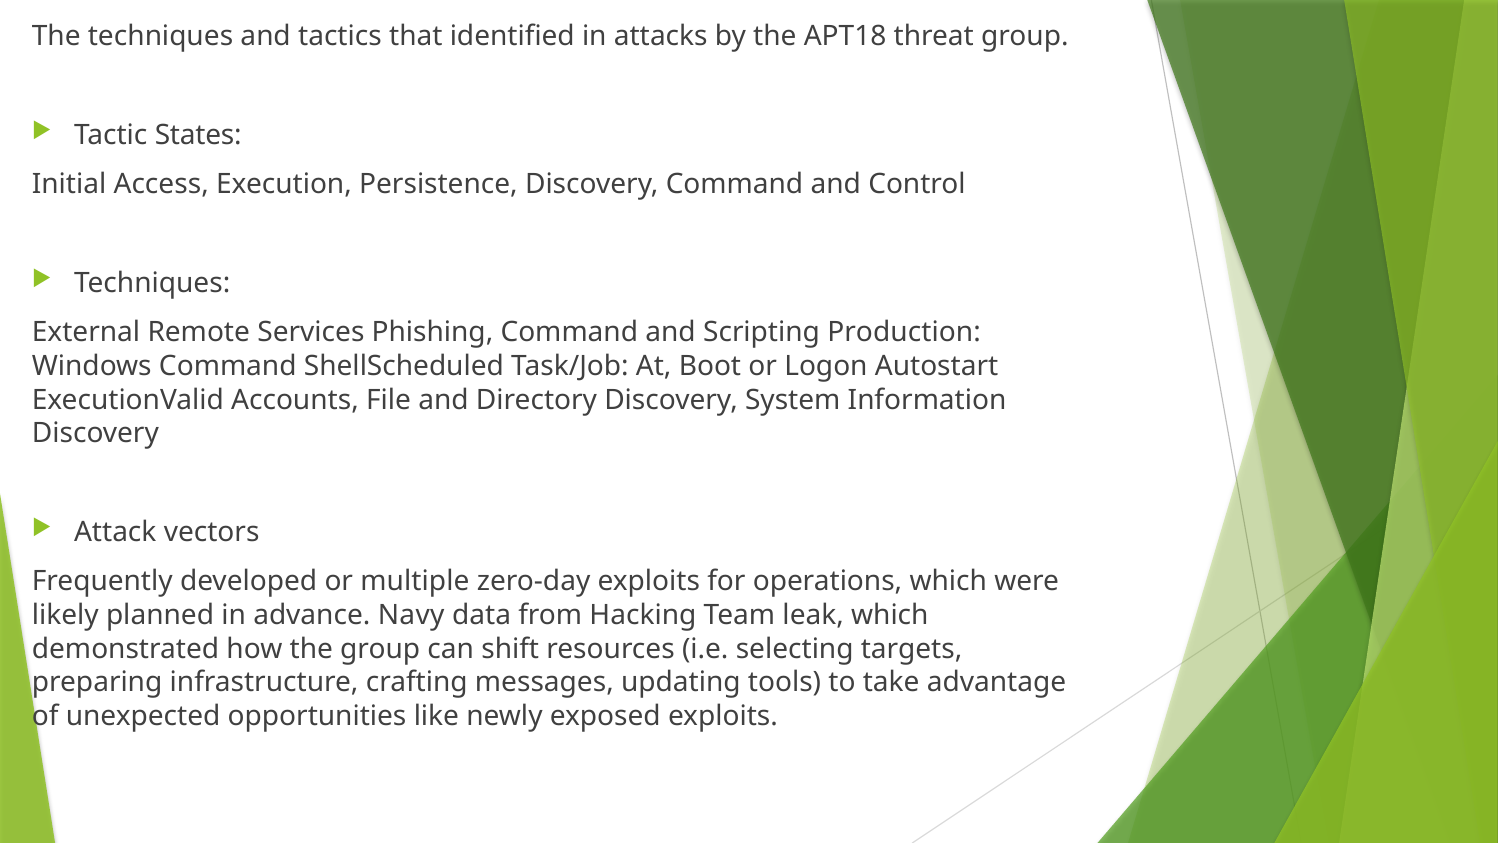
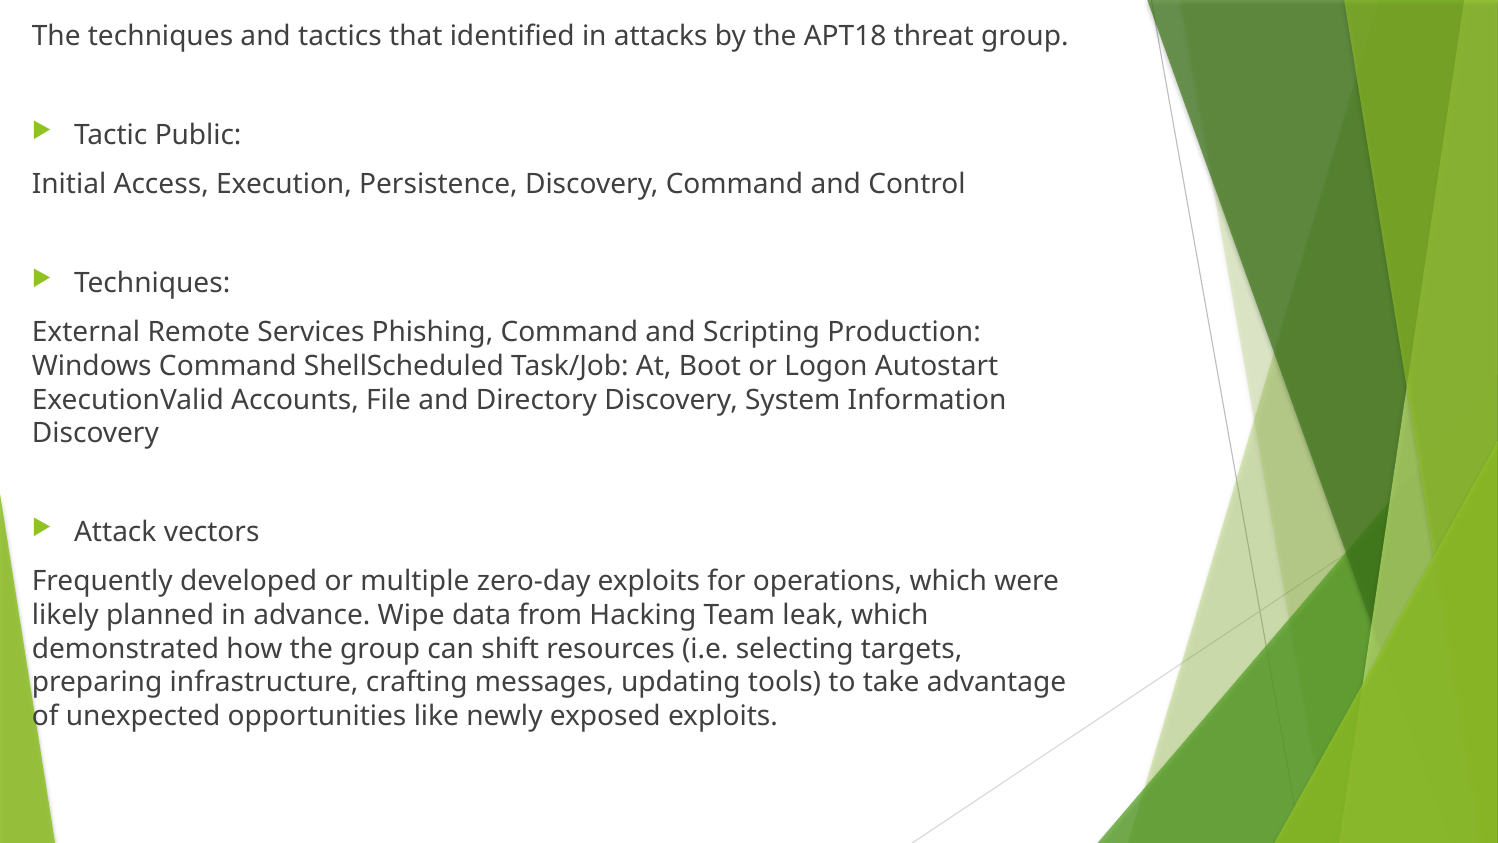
States: States -> Public (198, 135)
Navy: Navy -> Wipe (411, 615)
